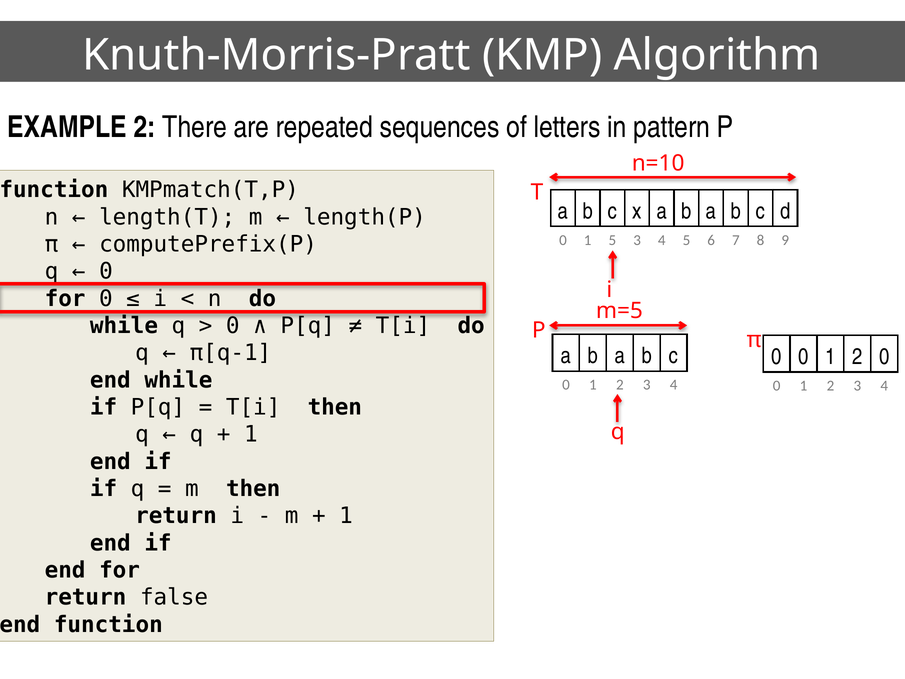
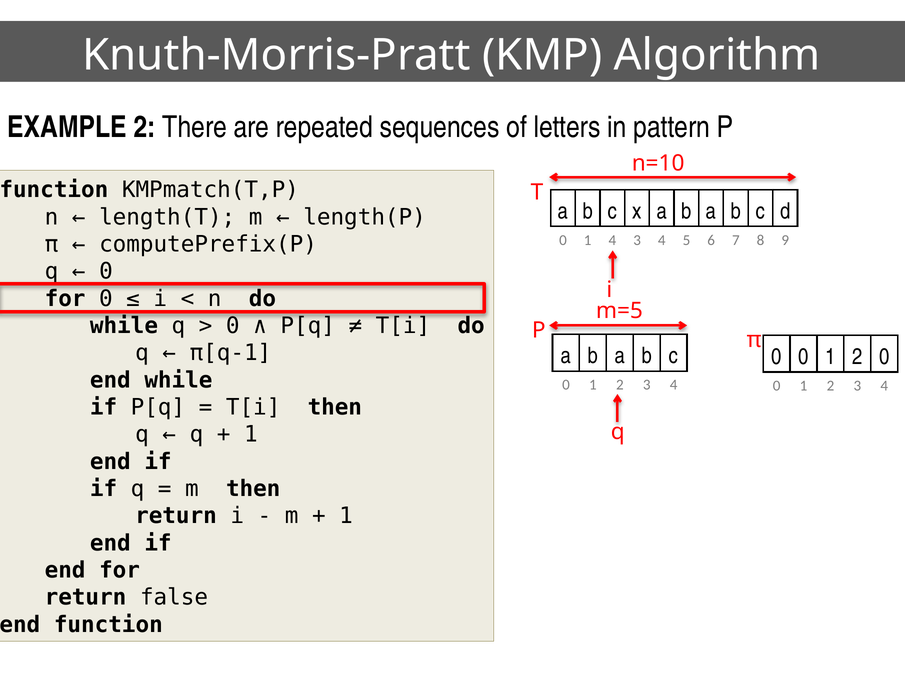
1 5: 5 -> 4 (612, 240)
